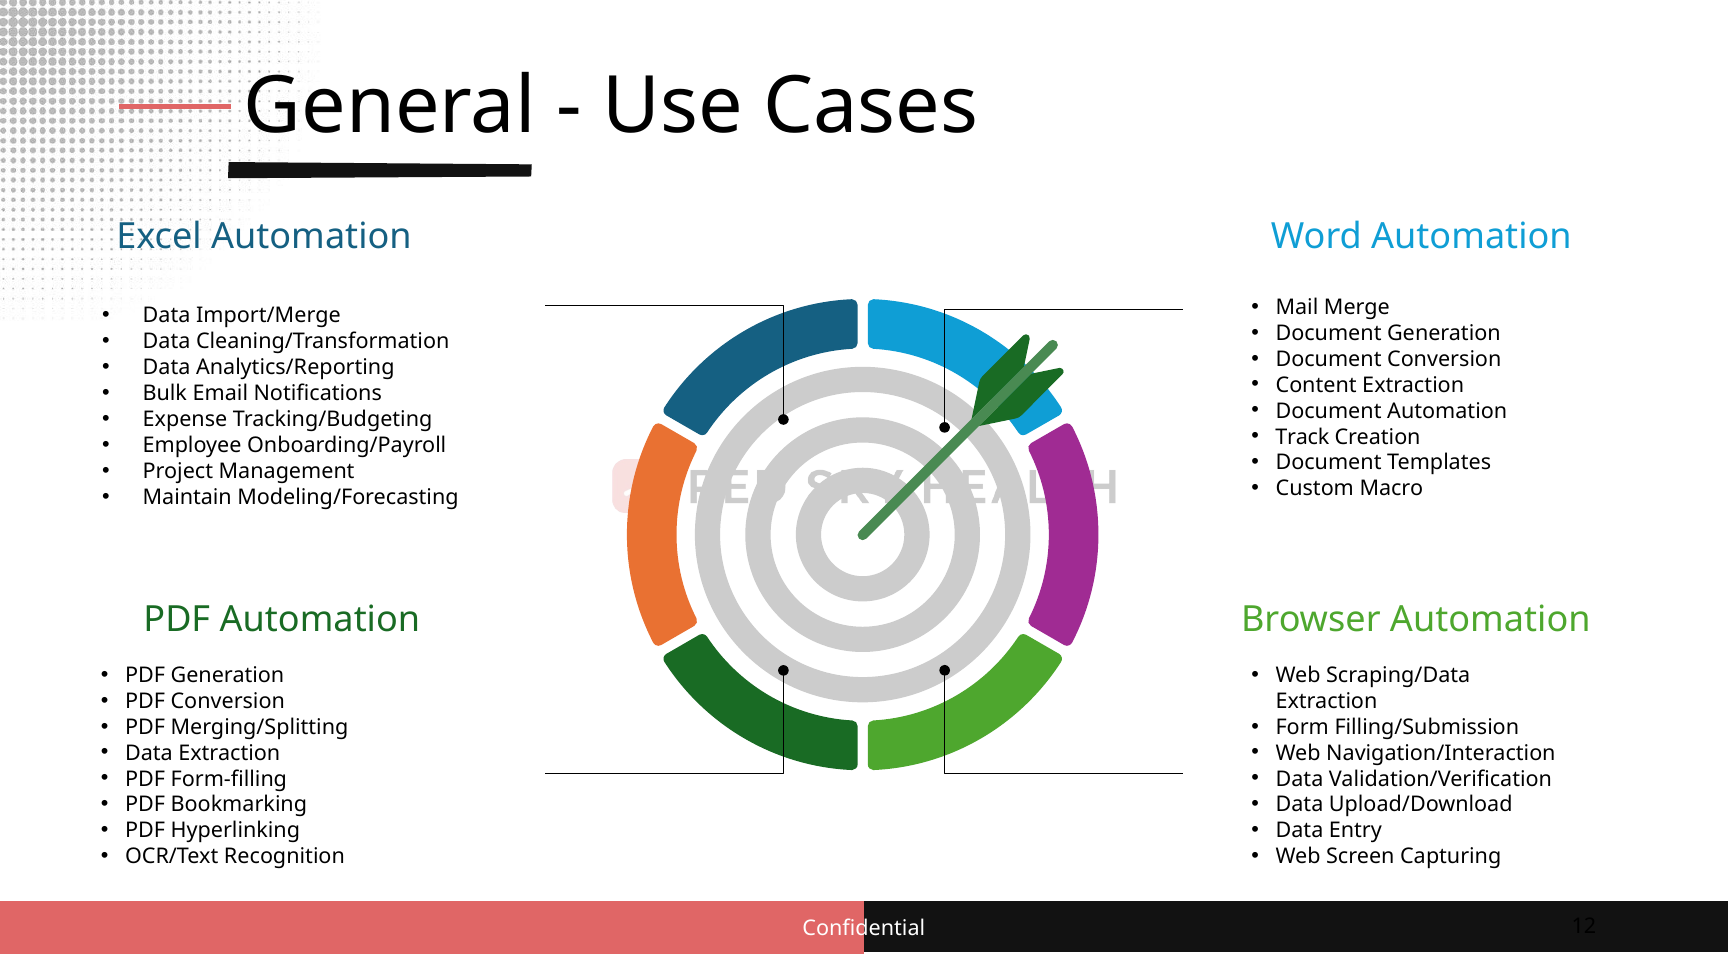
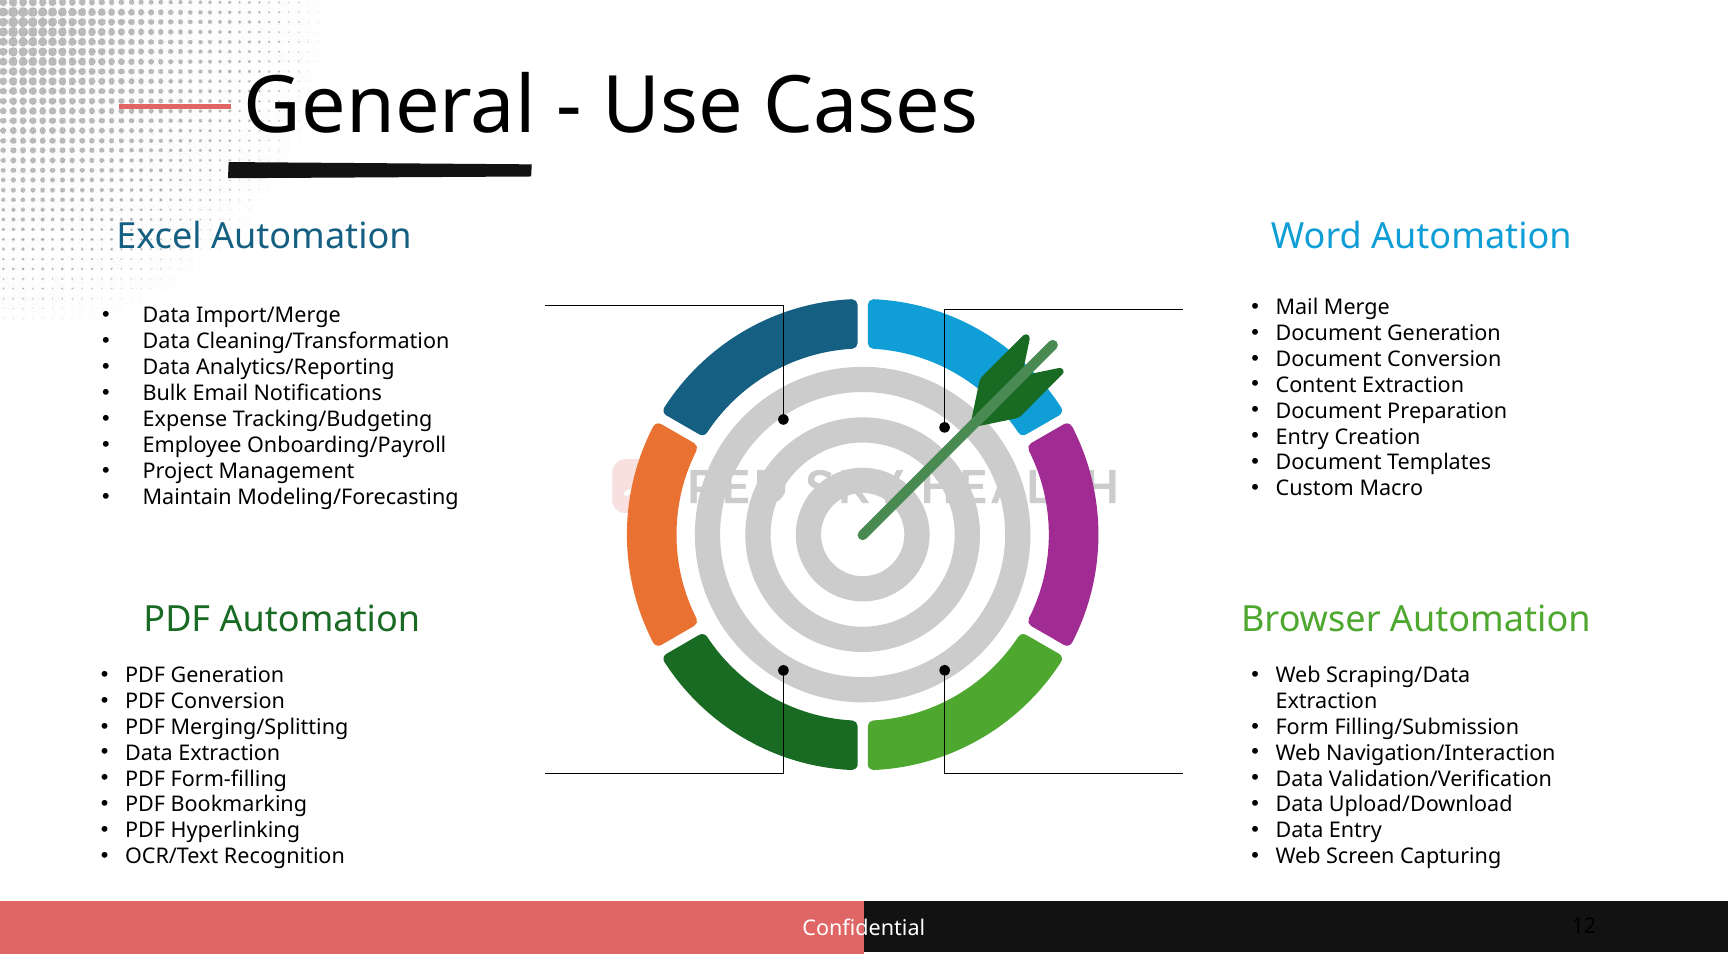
Document Automation: Automation -> Preparation (1447, 411)
Track: Track -> Entry (1302, 437)
